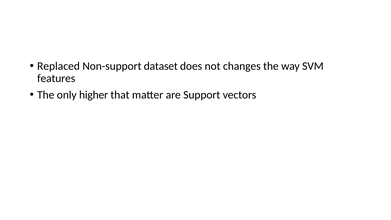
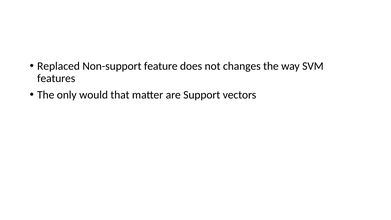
dataset: dataset -> feature (161, 66)
higher: higher -> would (94, 95)
